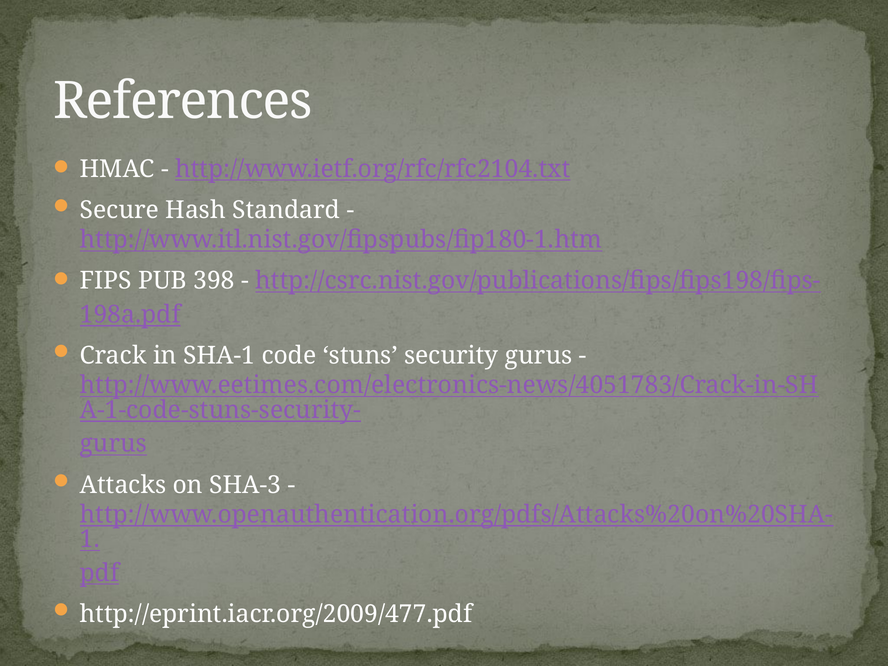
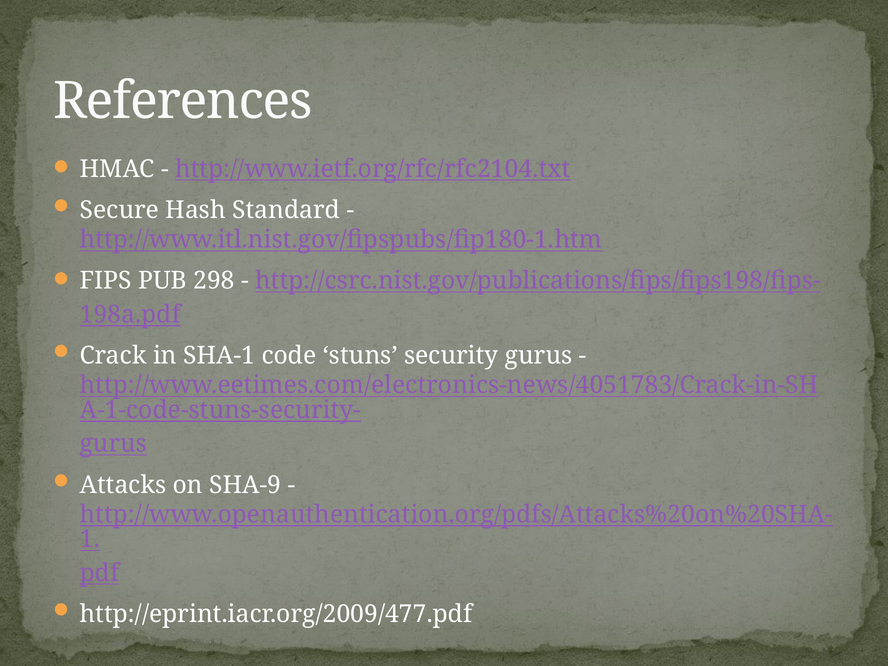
398: 398 -> 298 (214, 281)
SHA-3: SHA-3 -> SHA-9 (245, 485)
